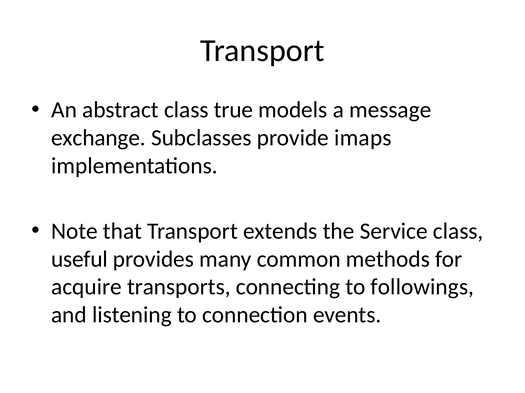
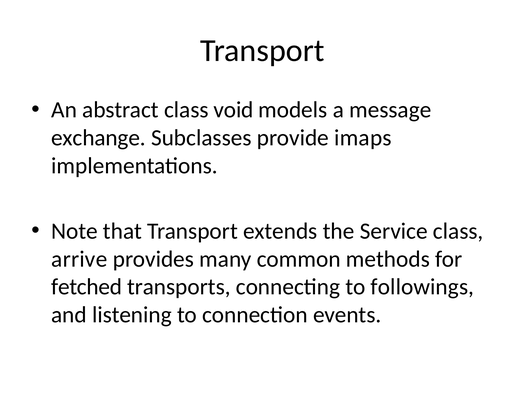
true: true -> void (234, 110)
useful: useful -> arrive (79, 260)
acquire: acquire -> fetched (87, 288)
